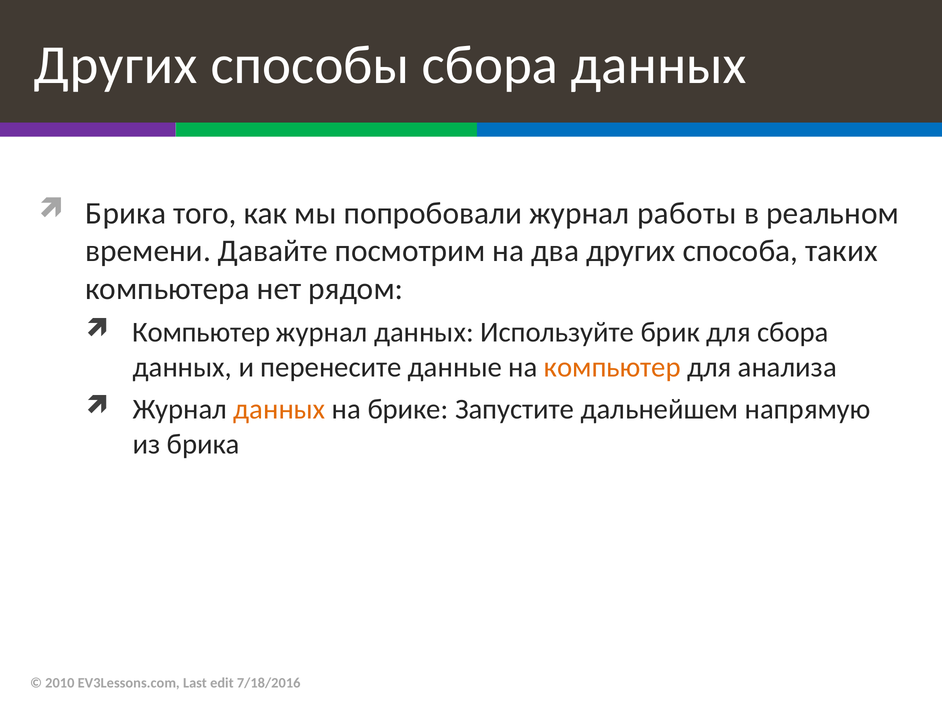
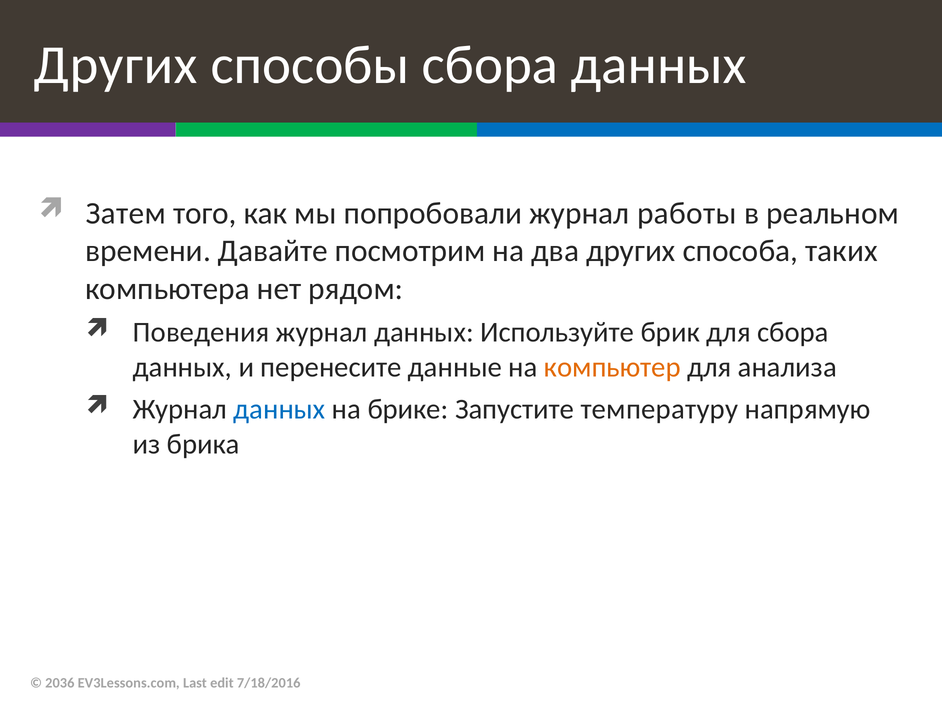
Брика: Брика -> Затем (126, 213)
Компьютер: Компьютер -> Поведения (201, 332)
данных colour: orange -> blue (279, 409)
дальнейшем: дальнейшем -> температуру (659, 409)
2010: 2010 -> 2036 (60, 683)
